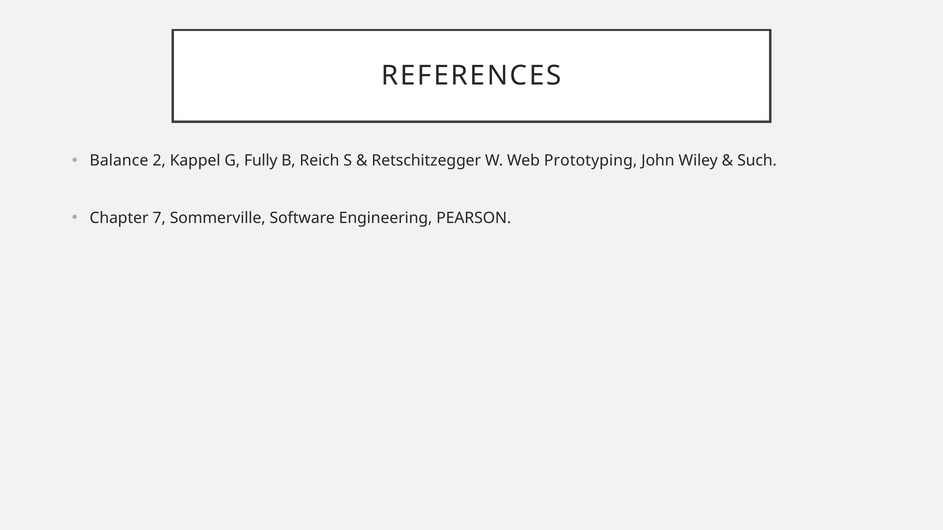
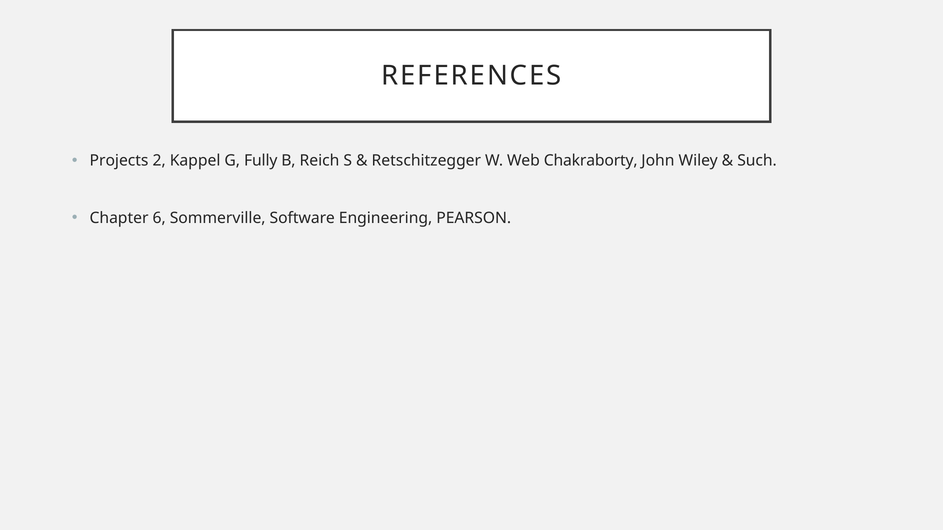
Balance: Balance -> Projects (119, 161)
Prototyping: Prototyping -> Chakraborty (591, 161)
7: 7 -> 6 (159, 218)
